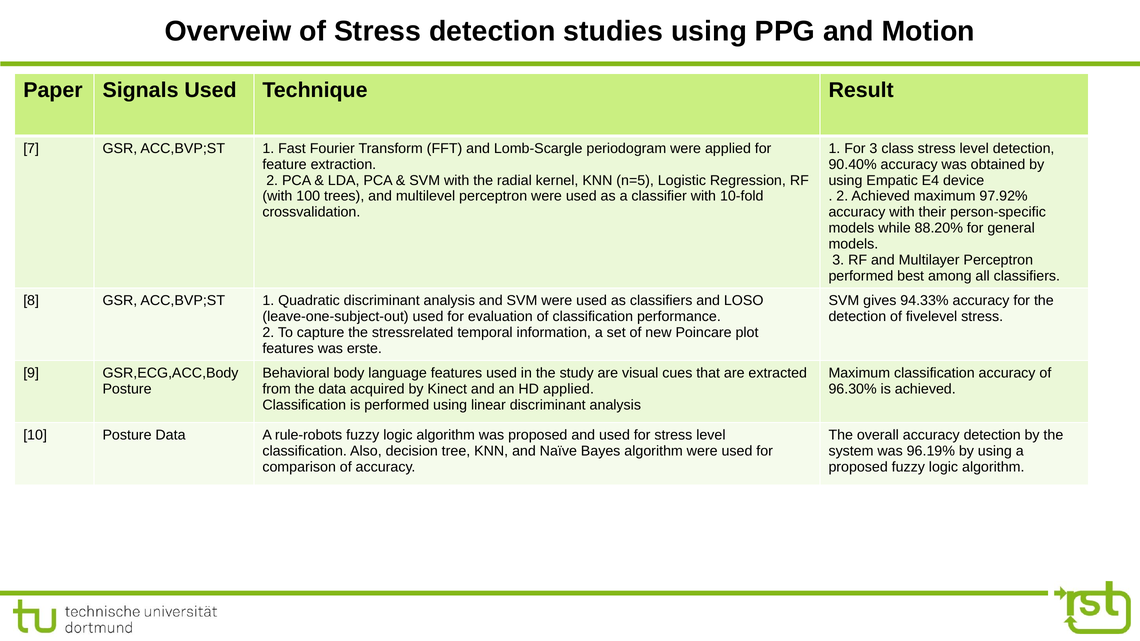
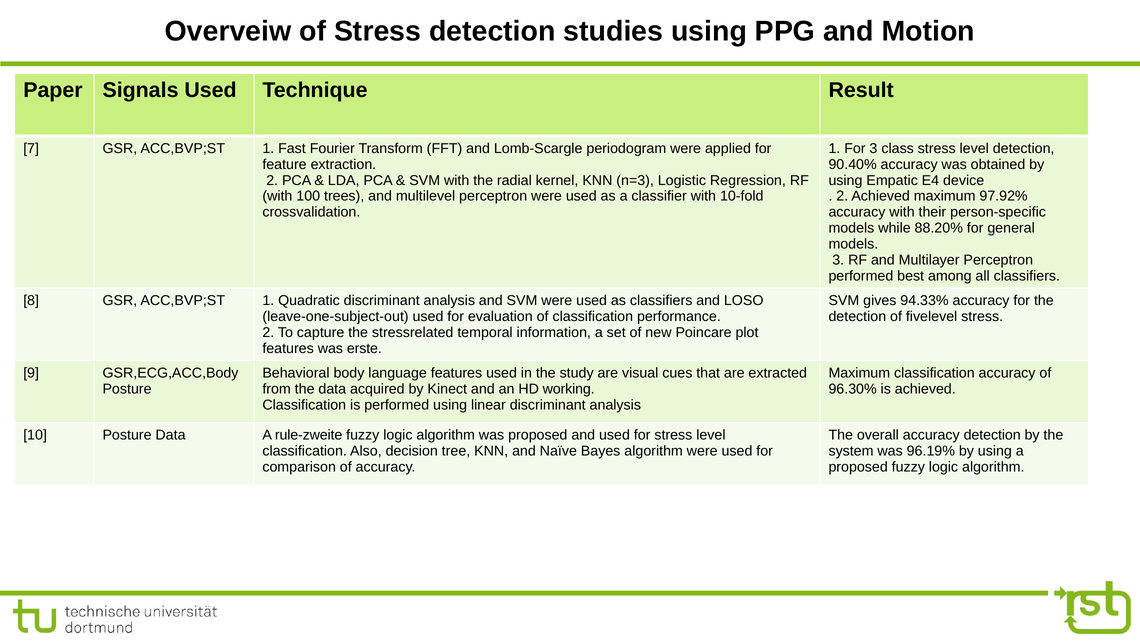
n=5: n=5 -> n=3 (635, 180)
HD applied: applied -> working (569, 389)
rule-robots: rule-robots -> rule-zweite (309, 435)
